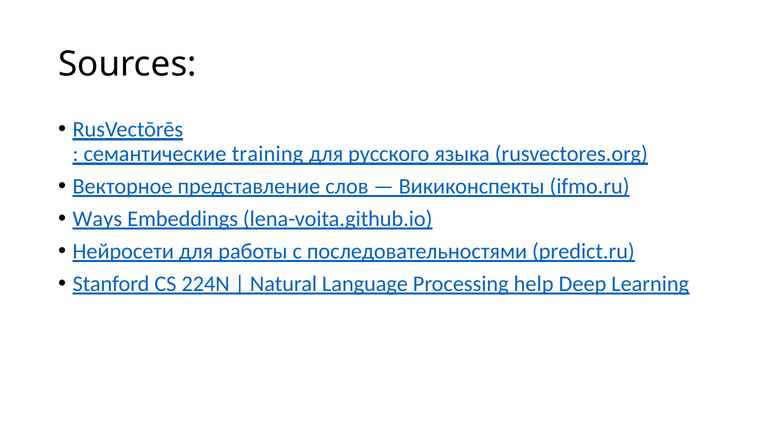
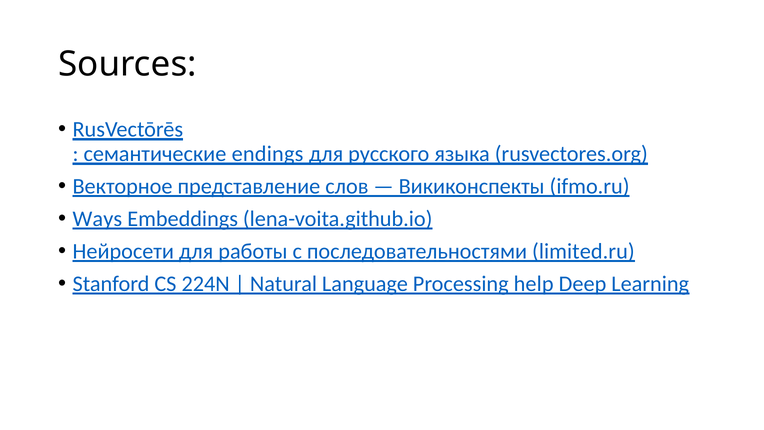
training: training -> endings (268, 154)
predict.ru: predict.ru -> limited.ru (583, 251)
